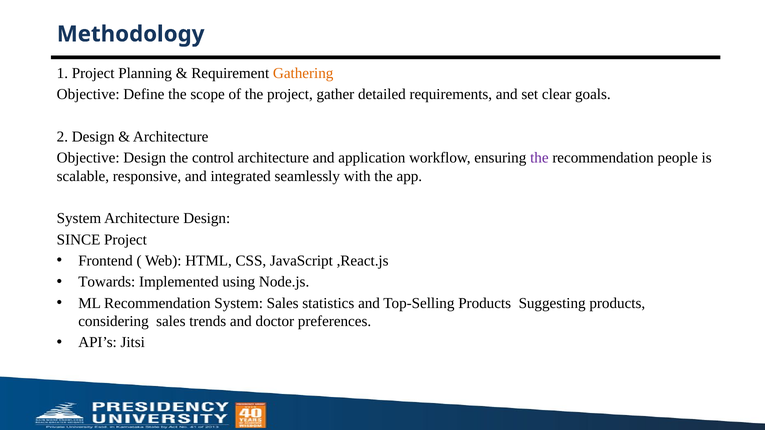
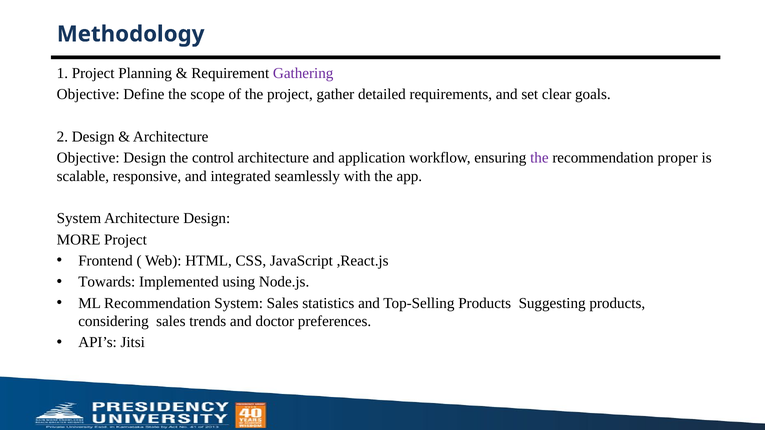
Gathering colour: orange -> purple (303, 73)
people: people -> proper (678, 158)
SINCE: SINCE -> MORE (79, 240)
